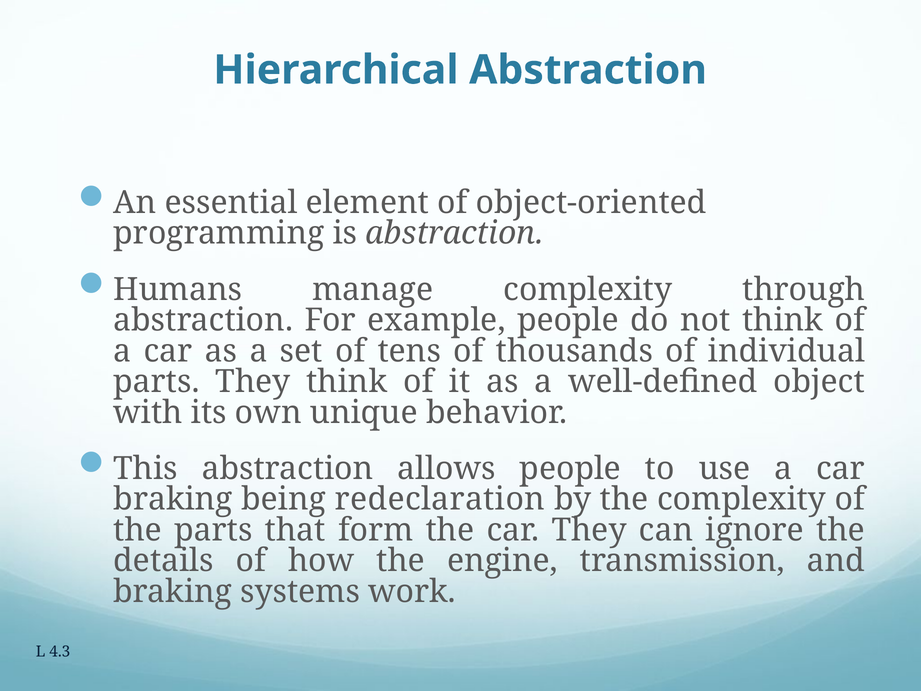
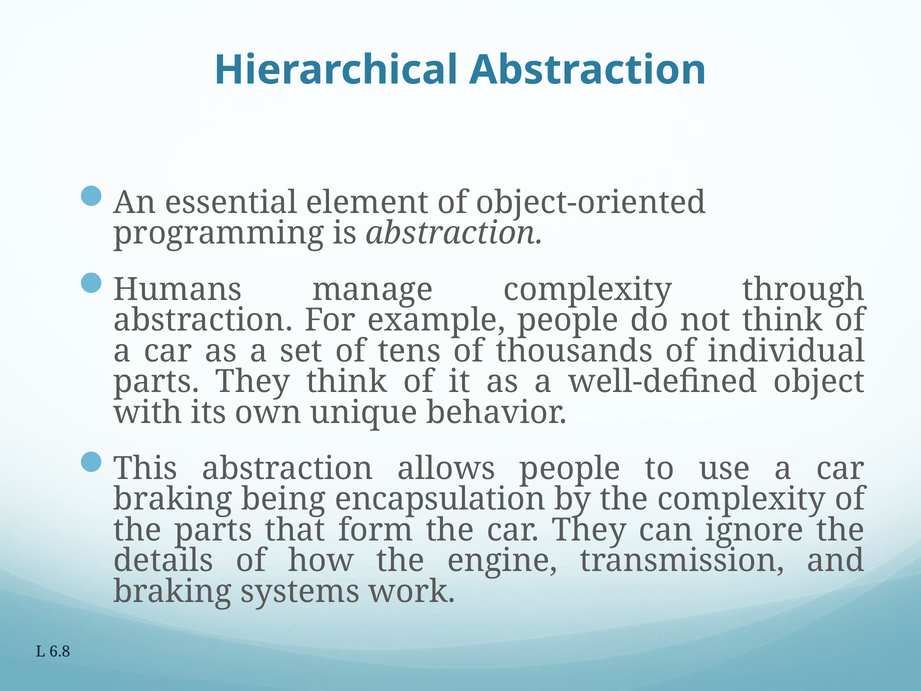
redeclaration: redeclaration -> encapsulation (440, 499)
4.3: 4.3 -> 6.8 (60, 651)
